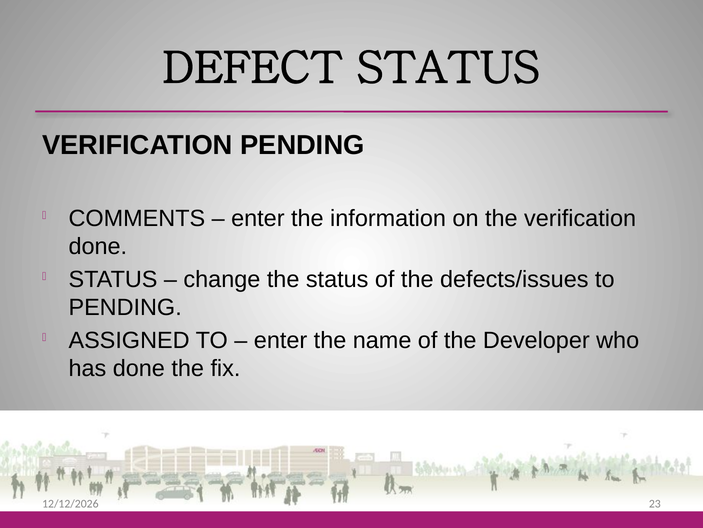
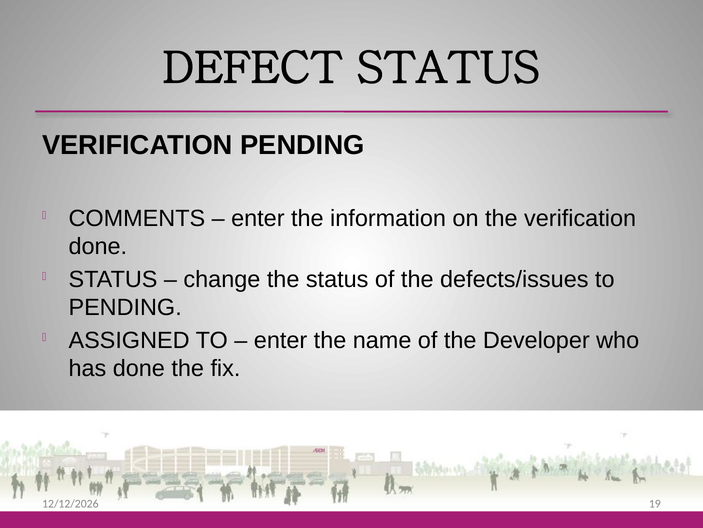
23: 23 -> 19 (655, 503)
